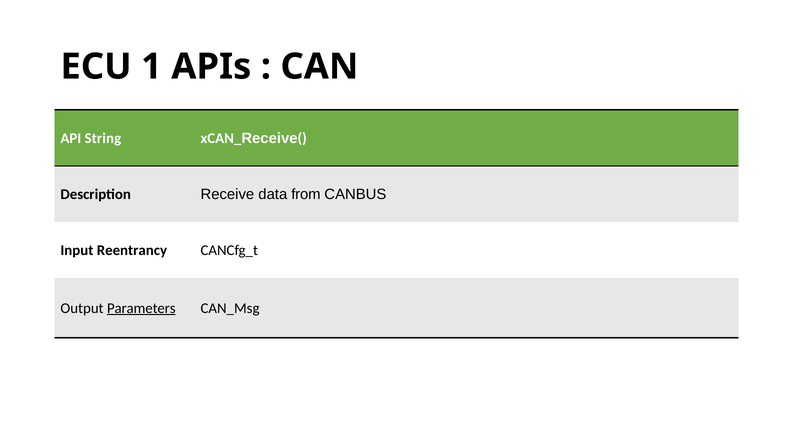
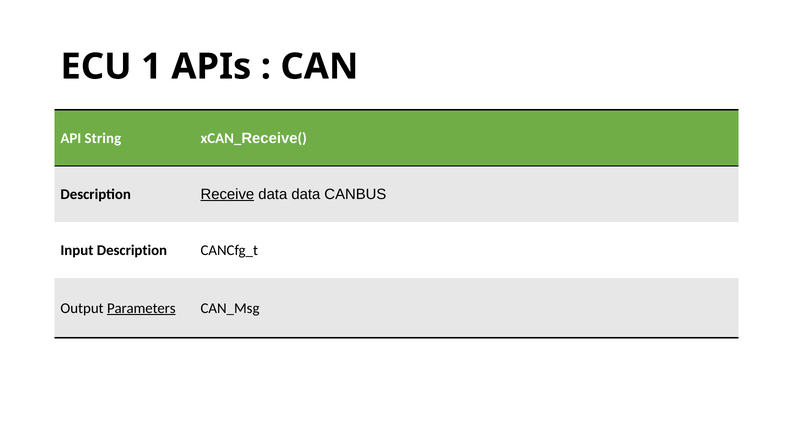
Receive underline: none -> present (227, 194)
data from: from -> data (306, 194)
Input Reentrancy: Reentrancy -> Description (132, 250)
